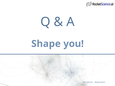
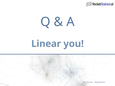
Shape: Shape -> Linear (46, 44)
